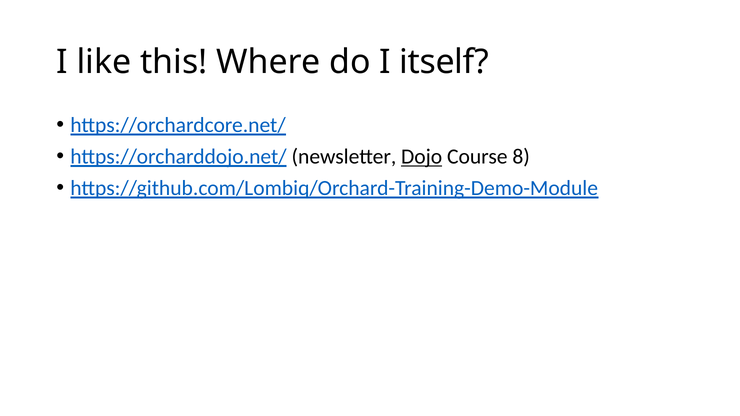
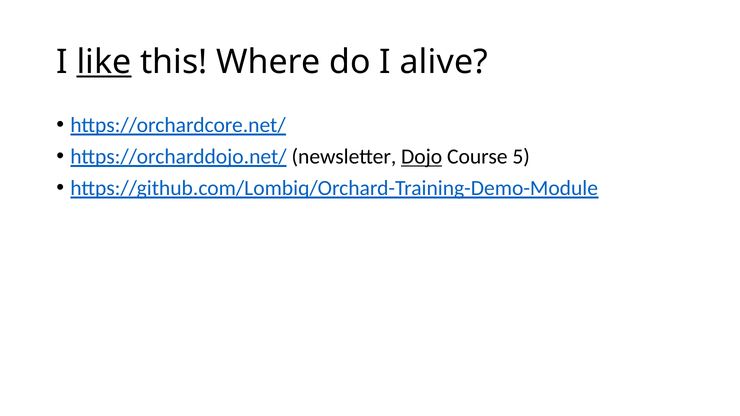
like underline: none -> present (104, 62)
itself: itself -> alive (444, 62)
8: 8 -> 5 (521, 157)
